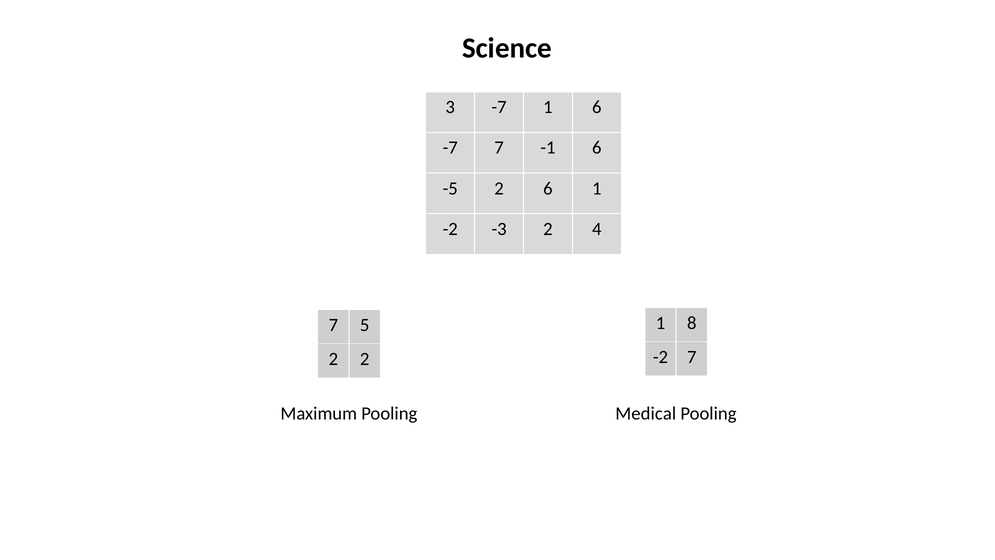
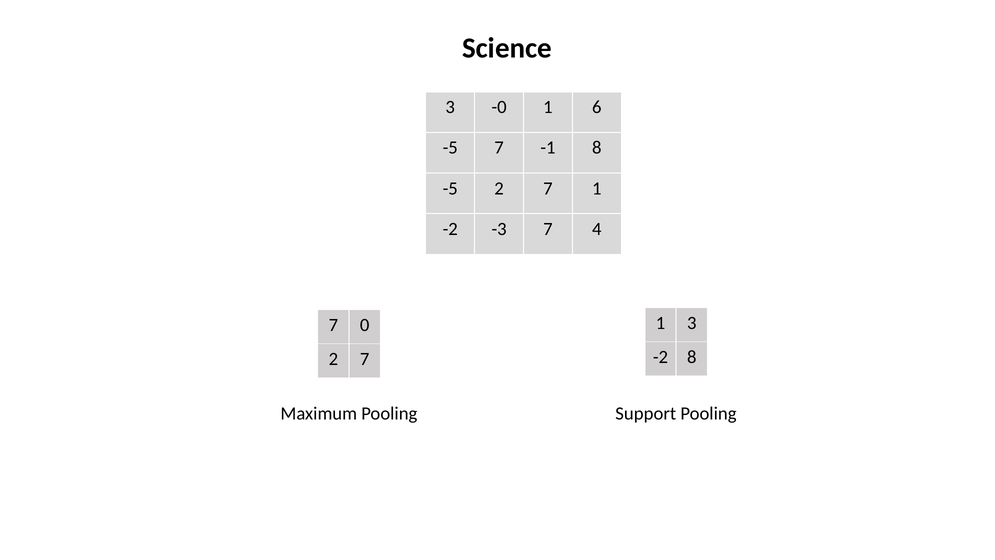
3 -7: -7 -> -0 (499, 107)
-7: -7 -> -5 (450, 148)
-1 6: 6 -> 8 (597, 148)
-5 2 6: 6 -> 7 (548, 188)
-3 2: 2 -> 7 (548, 229)
1 8: 8 -> 3 (692, 323)
5: 5 -> 0 (365, 325)
-2 7: 7 -> 8 (692, 357)
2: 2 -> 7 (365, 359)
Medical: Medical -> Support (646, 413)
